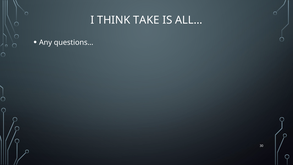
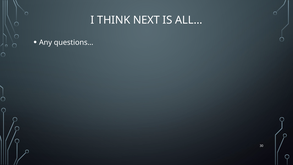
TAKE: TAKE -> NEXT (146, 20)
